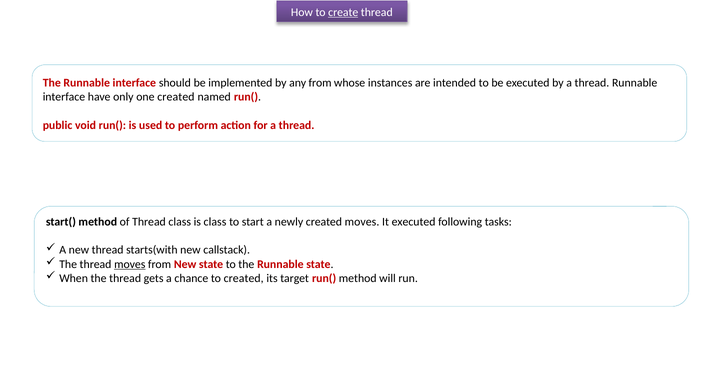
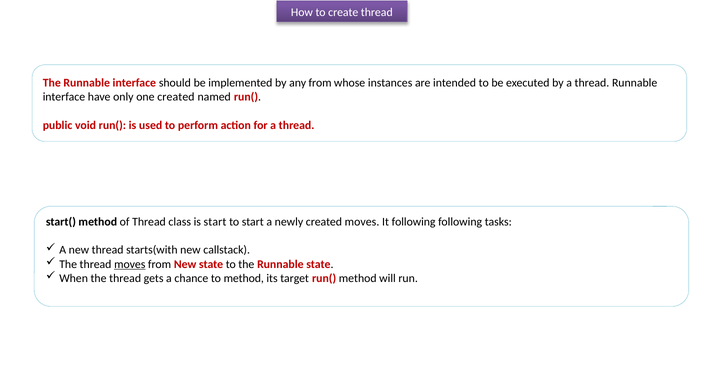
create underline: present -> none (343, 12)
is class: class -> start (215, 222)
It executed: executed -> following (414, 222)
to created: created -> method (244, 279)
